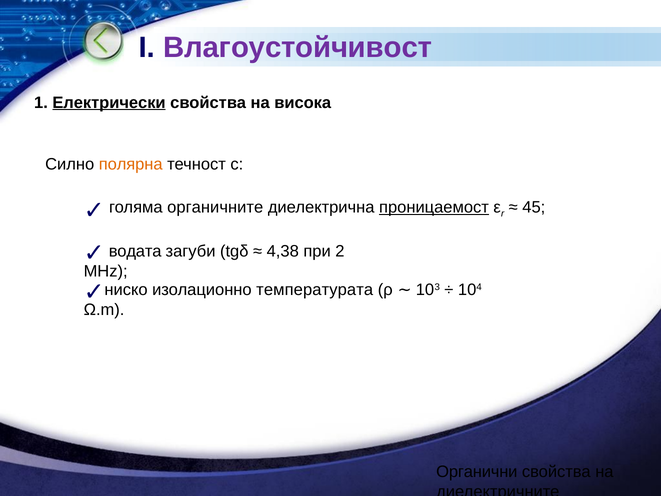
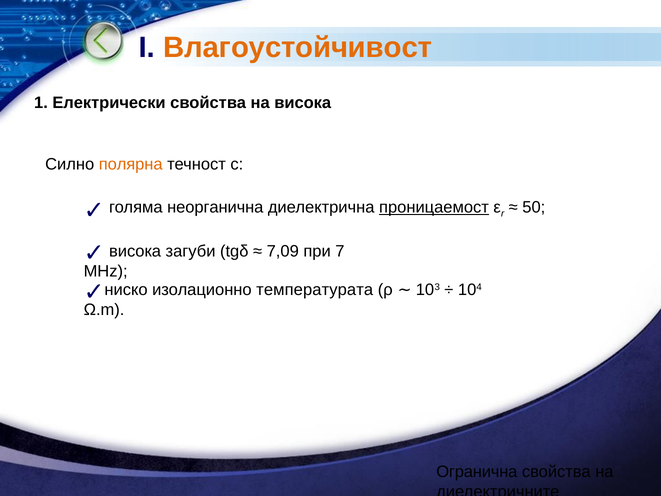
Влагоустойчивост colour: purple -> orange (298, 48)
Електрически underline: present -> none (109, 103)
органичните: органичните -> неорганична (215, 207)
45: 45 -> 50 (534, 207)
водата: водата -> висока (135, 251)
4,38: 4,38 -> 7,09 (283, 251)
2: 2 -> 7 (340, 251)
Органични: Органични -> Огранична (477, 472)
